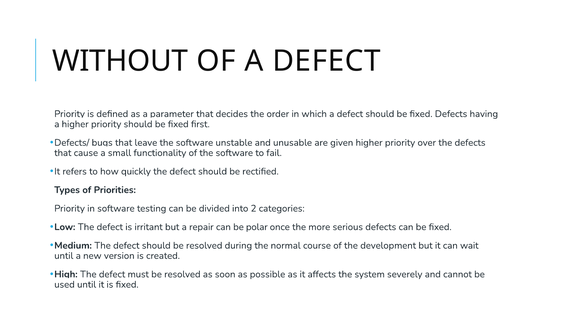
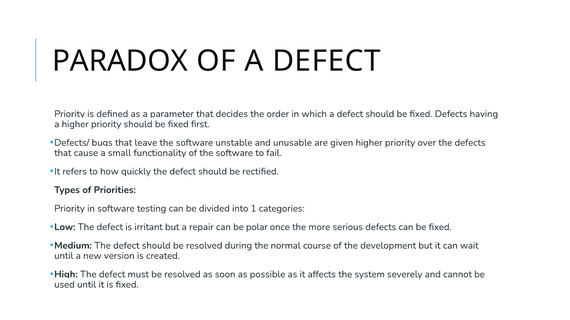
WITHOUT: WITHOUT -> PARADOX (120, 61)
2: 2 -> 1 (254, 209)
